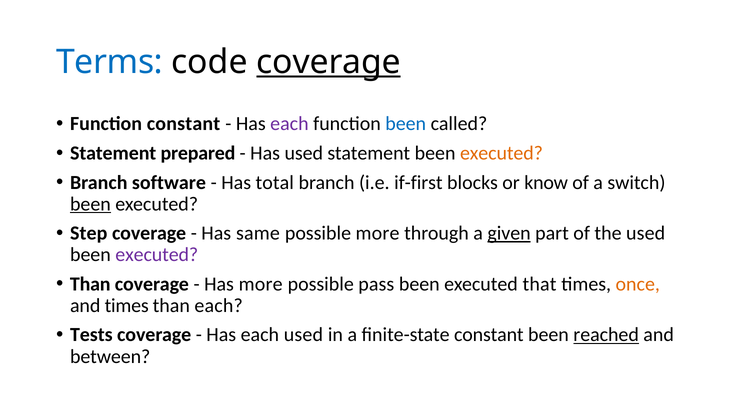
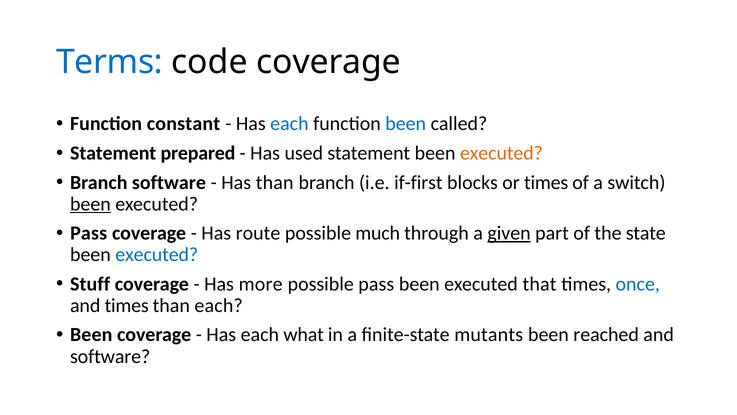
coverage underline: present -> none (329, 62)
each colour: purple -> blue (289, 124)
Has total: total -> than (275, 182)
or know: know -> times (546, 182)
Step: Step -> Pass (89, 233)
same: same -> route (258, 233)
possible more: more -> much (378, 233)
the used: used -> state (646, 233)
executed colour: purple -> blue (157, 255)
Than: Than -> Stuff (90, 284)
once colour: orange -> blue (638, 284)
Tests: Tests -> Been (91, 335)
each used: used -> what (304, 335)
finite-state constant: constant -> mutants (489, 335)
reached underline: present -> none (606, 335)
between: between -> software (110, 356)
